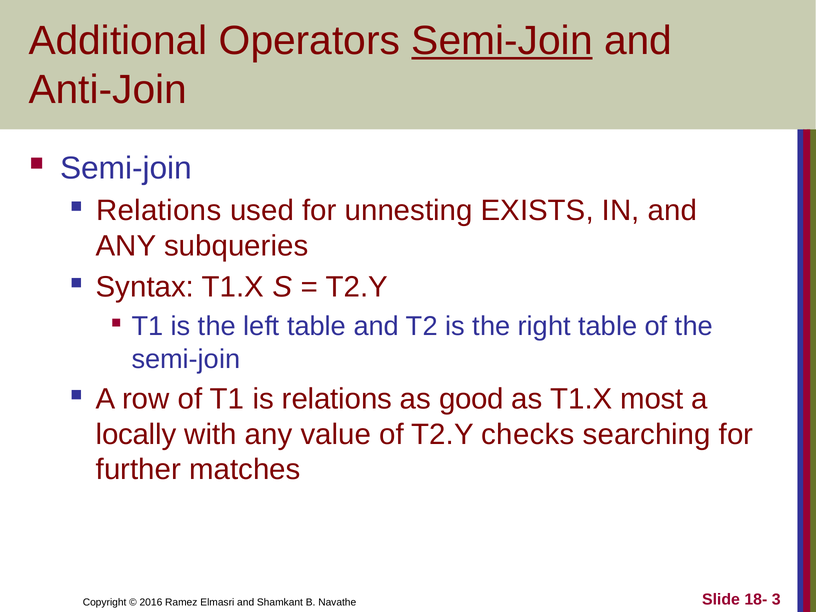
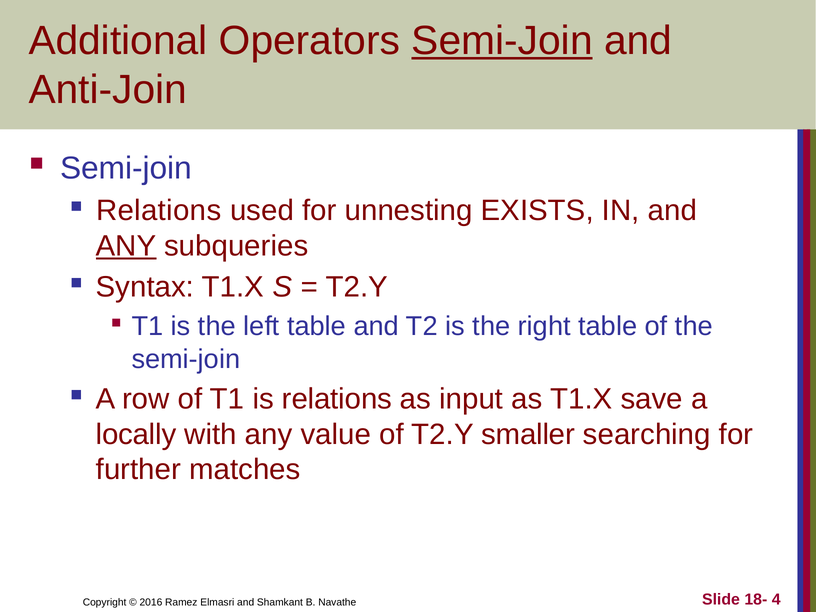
ANY underline: none -> present (126, 246)
good: good -> input (471, 399)
most: most -> save (652, 399)
checks: checks -> smaller (528, 434)
3: 3 -> 4 (776, 599)
